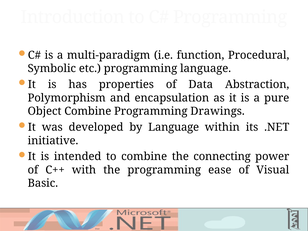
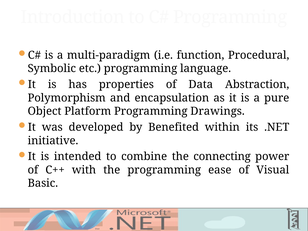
Object Combine: Combine -> Platform (88, 111)
by Language: Language -> Benefited (174, 127)
